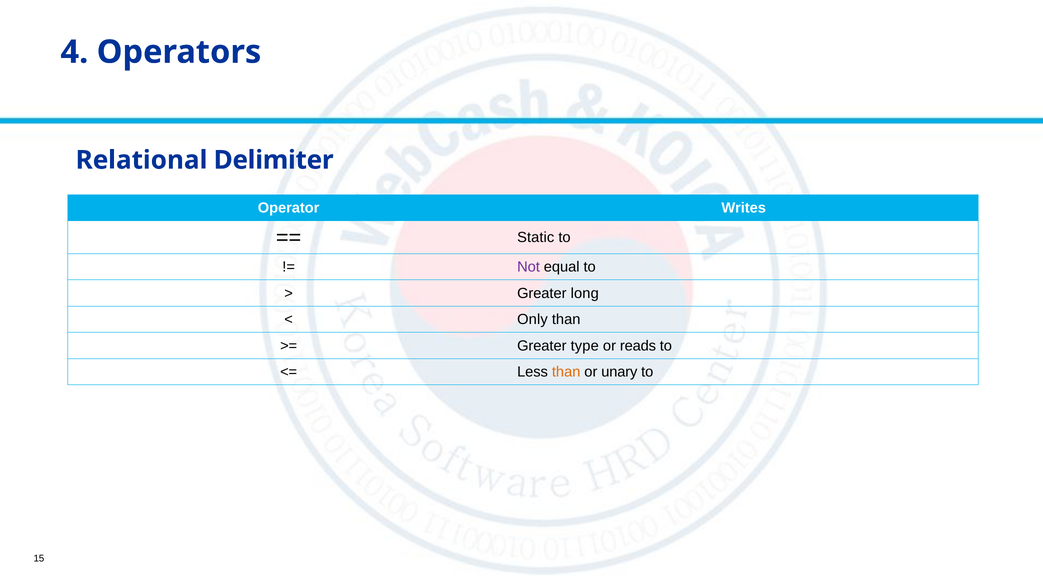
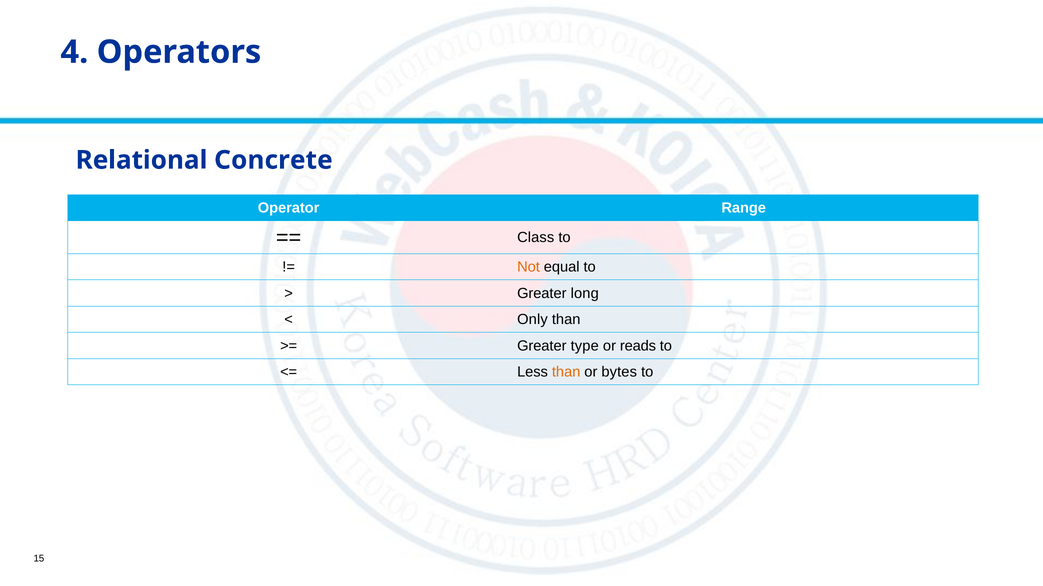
Delimiter: Delimiter -> Concrete (273, 160)
Writes: Writes -> Range (744, 208)
Static: Static -> Class (536, 238)
Not colour: purple -> orange (529, 267)
unary: unary -> bytes (619, 372)
